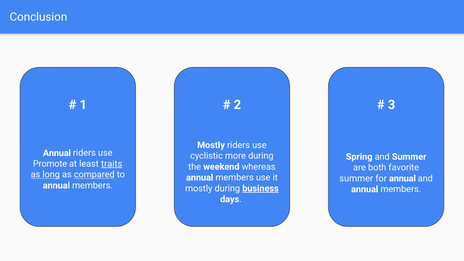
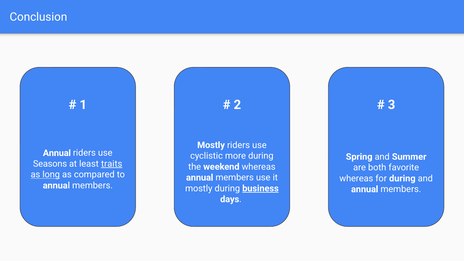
Promote: Promote -> Seasons (50, 164)
compared underline: present -> none (94, 175)
summer: summer -> whereas (356, 178)
for annual: annual -> during (402, 178)
